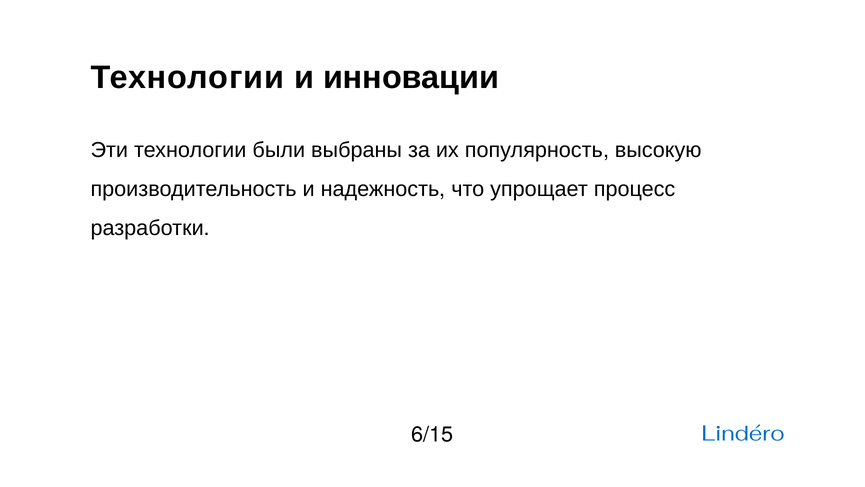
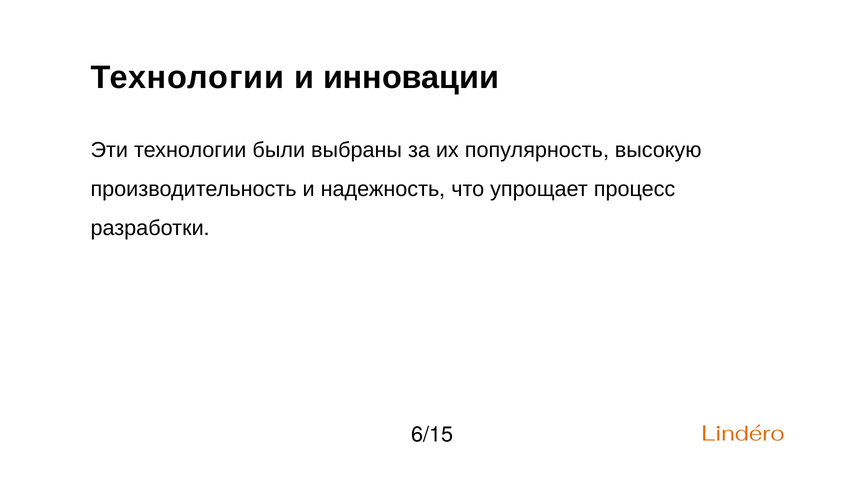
Lindéro colour: blue -> orange (743, 433)
